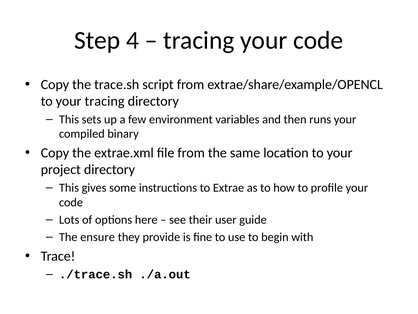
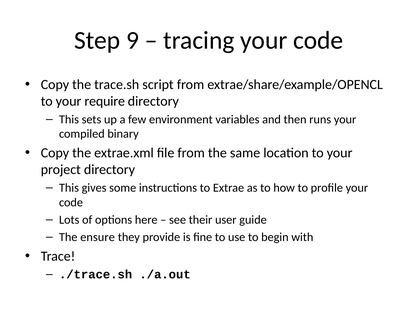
4: 4 -> 9 (133, 40)
your tracing: tracing -> require (105, 101)
